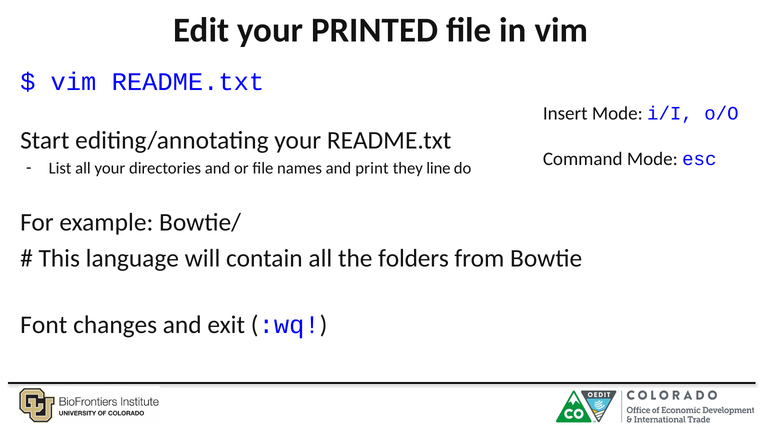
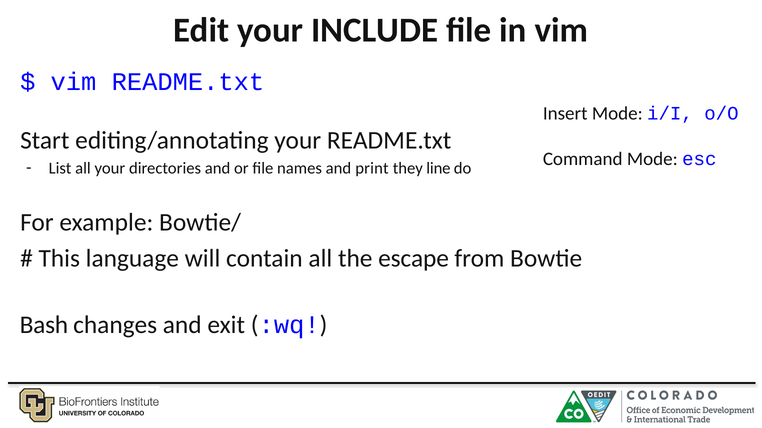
PRINTED: PRINTED -> INCLUDE (375, 30)
folders: folders -> escape (414, 259)
Font: Font -> Bash (44, 325)
